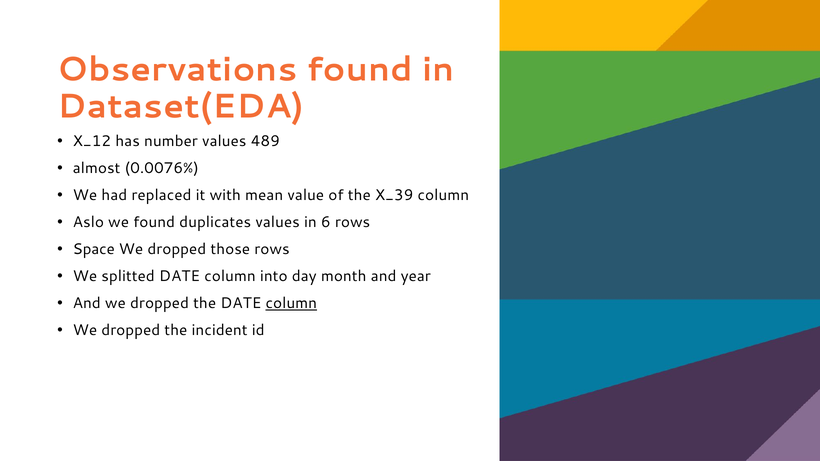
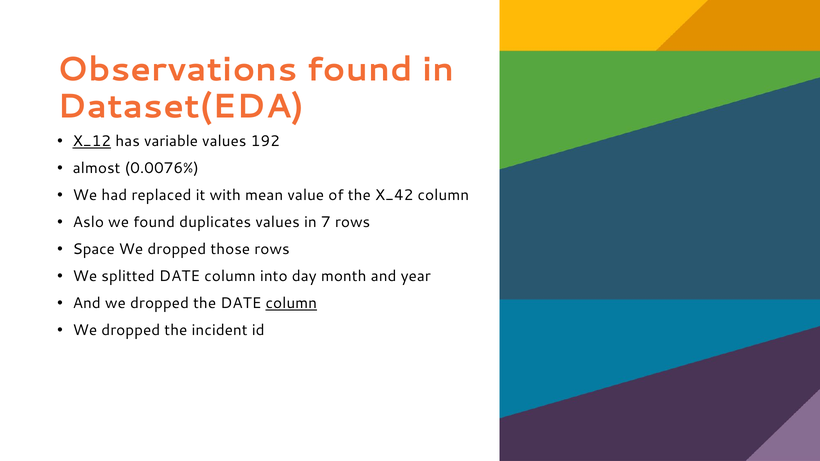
X_12 underline: none -> present (92, 141)
number: number -> variable (171, 141)
489: 489 -> 192 (265, 141)
X_39: X_39 -> X_42 (394, 195)
6: 6 -> 7 (326, 222)
